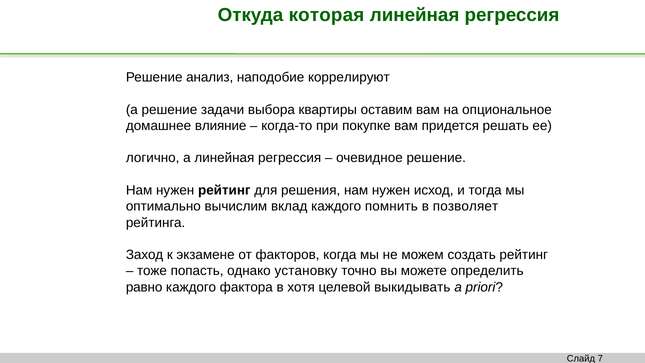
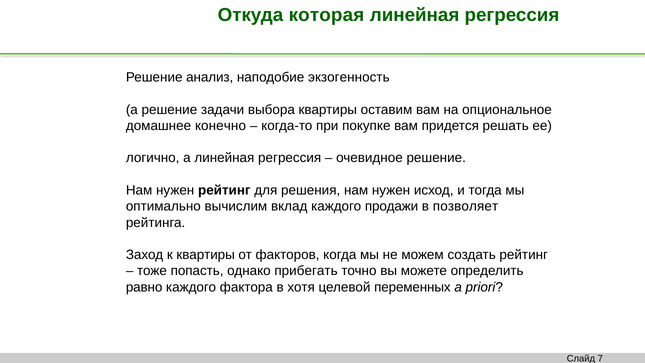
коррелируют: коррелируют -> экзогенность (349, 77)
влияние: влияние -> конечно (221, 126)
помнить: помнить -> продажи (392, 206)
к экзамене: экзамене -> квартиры (206, 255)
установку: установку -> прибегать (306, 271)
выкидывать: выкидывать -> переменных (412, 287)
